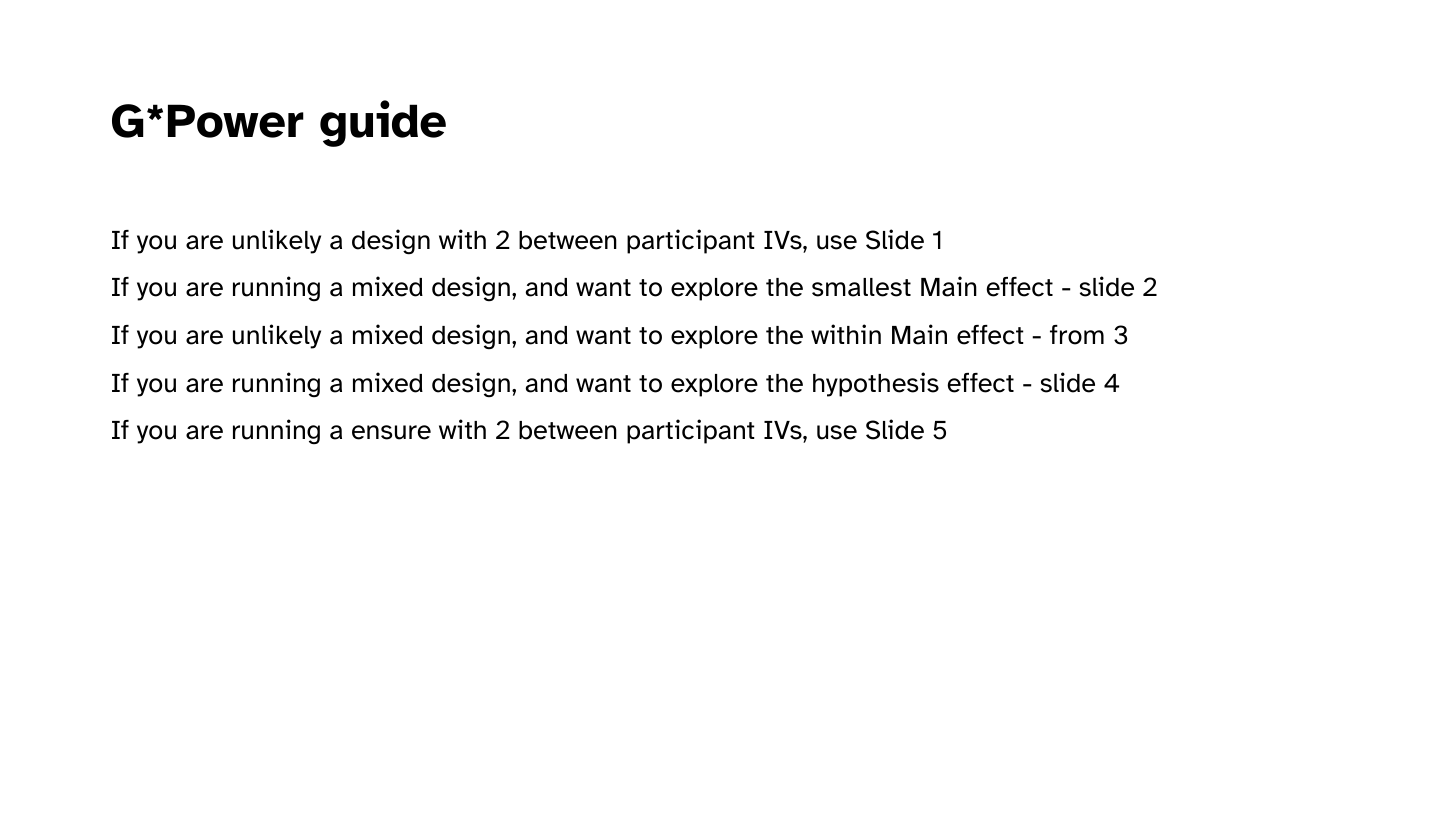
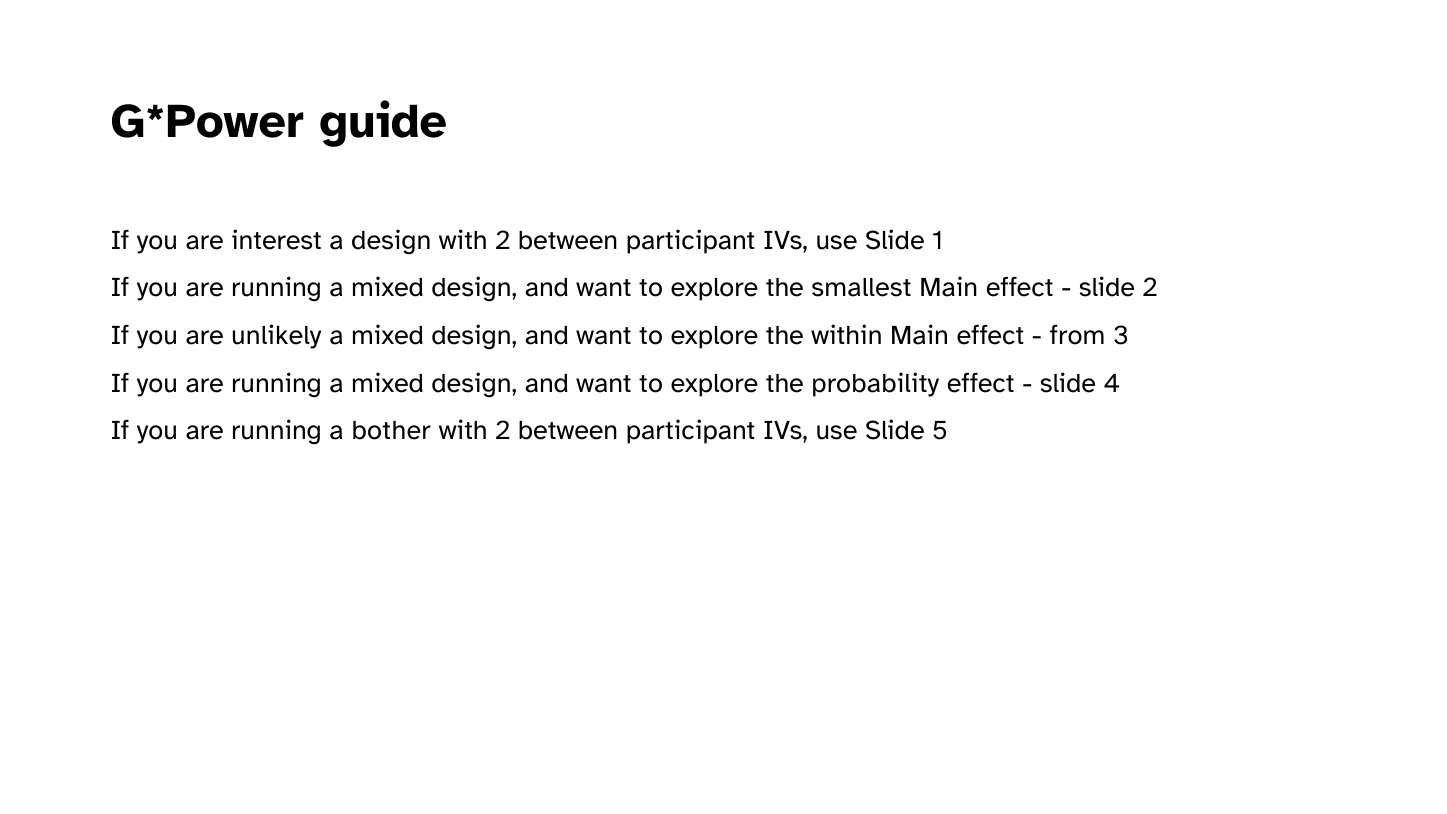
unlikely: unlikely -> interest (276, 240)
hypothesis: hypothesis -> probability (875, 383)
ensure: ensure -> bother (391, 431)
